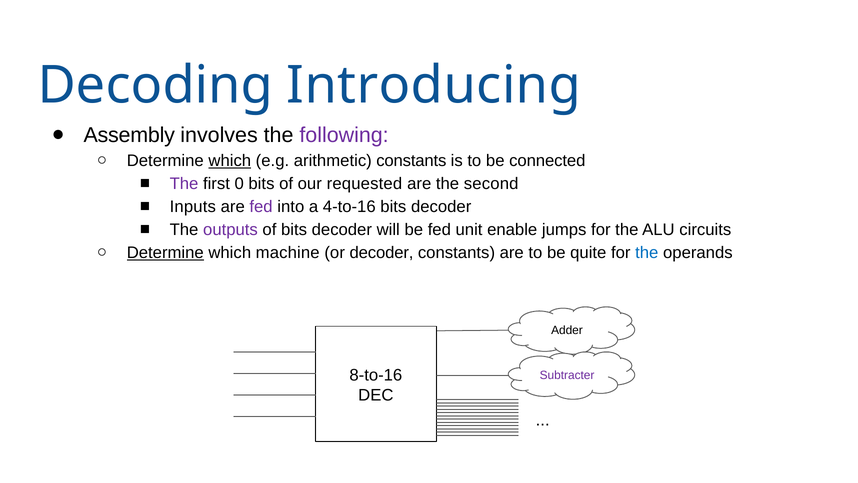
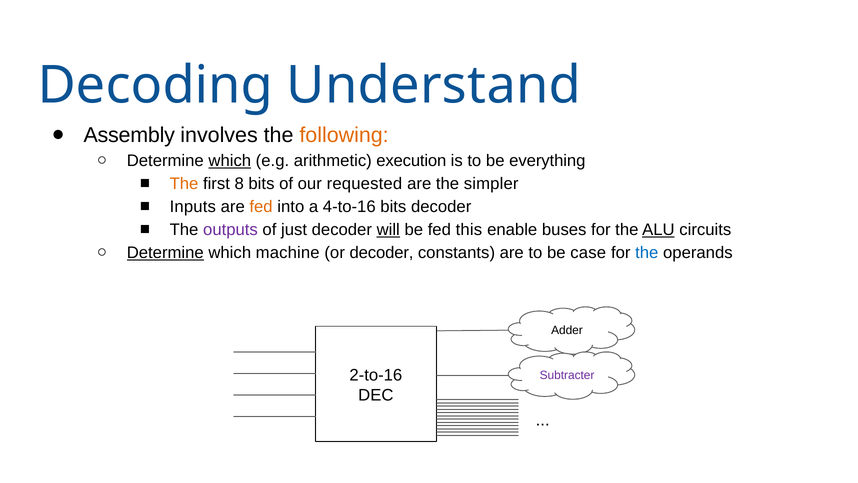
Introducing: Introducing -> Understand (434, 85)
following colour: purple -> orange (344, 135)
arithmetic constants: constants -> execution (411, 160)
connected: connected -> everything (547, 160)
The colour: purple -> orange (184, 183)
0: 0 -> 8 (239, 183)
second: second -> simpler (491, 183)
fed colour: purple -> orange (261, 206)
of bits: bits -> just (294, 229)
will underline: none -> present (388, 229)
unit: unit -> this (469, 229)
jumps: jumps -> buses (564, 229)
ALU underline: none -> present (658, 229)
quite: quite -> case (588, 252)
8-to-16: 8-to-16 -> 2-to-16 (376, 375)
